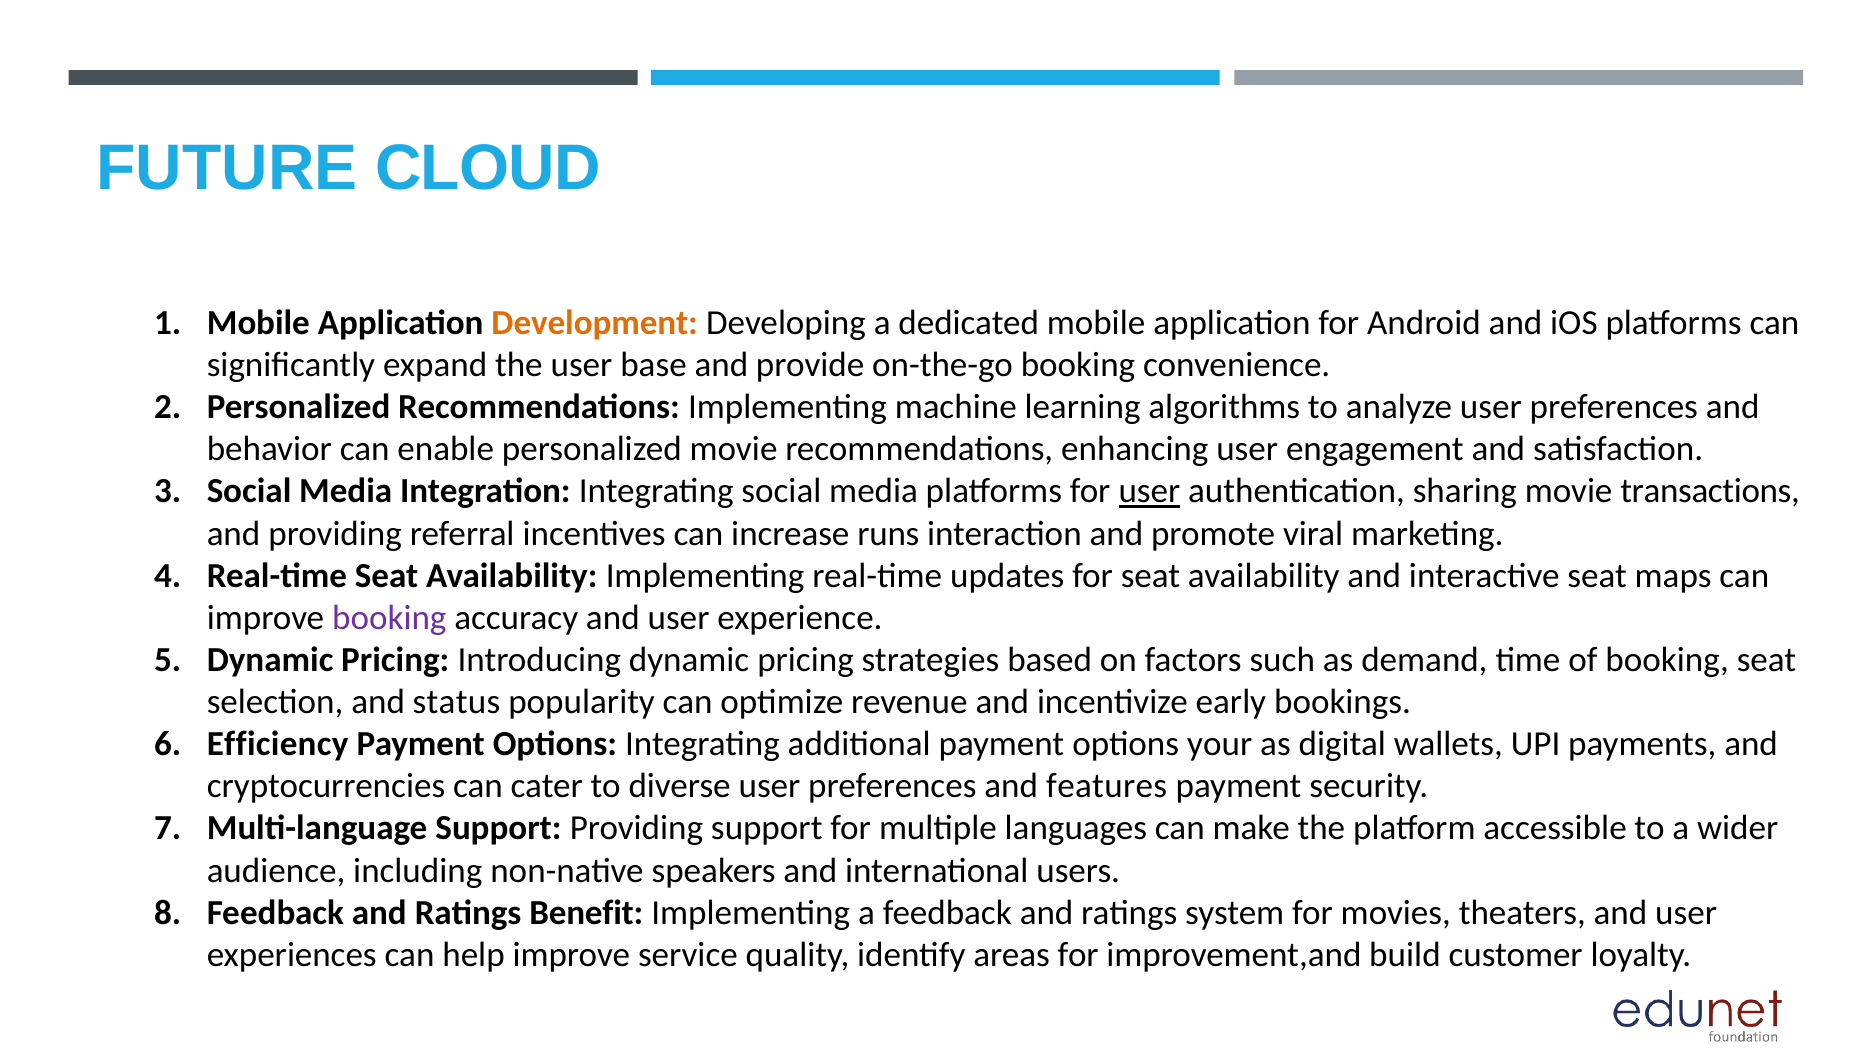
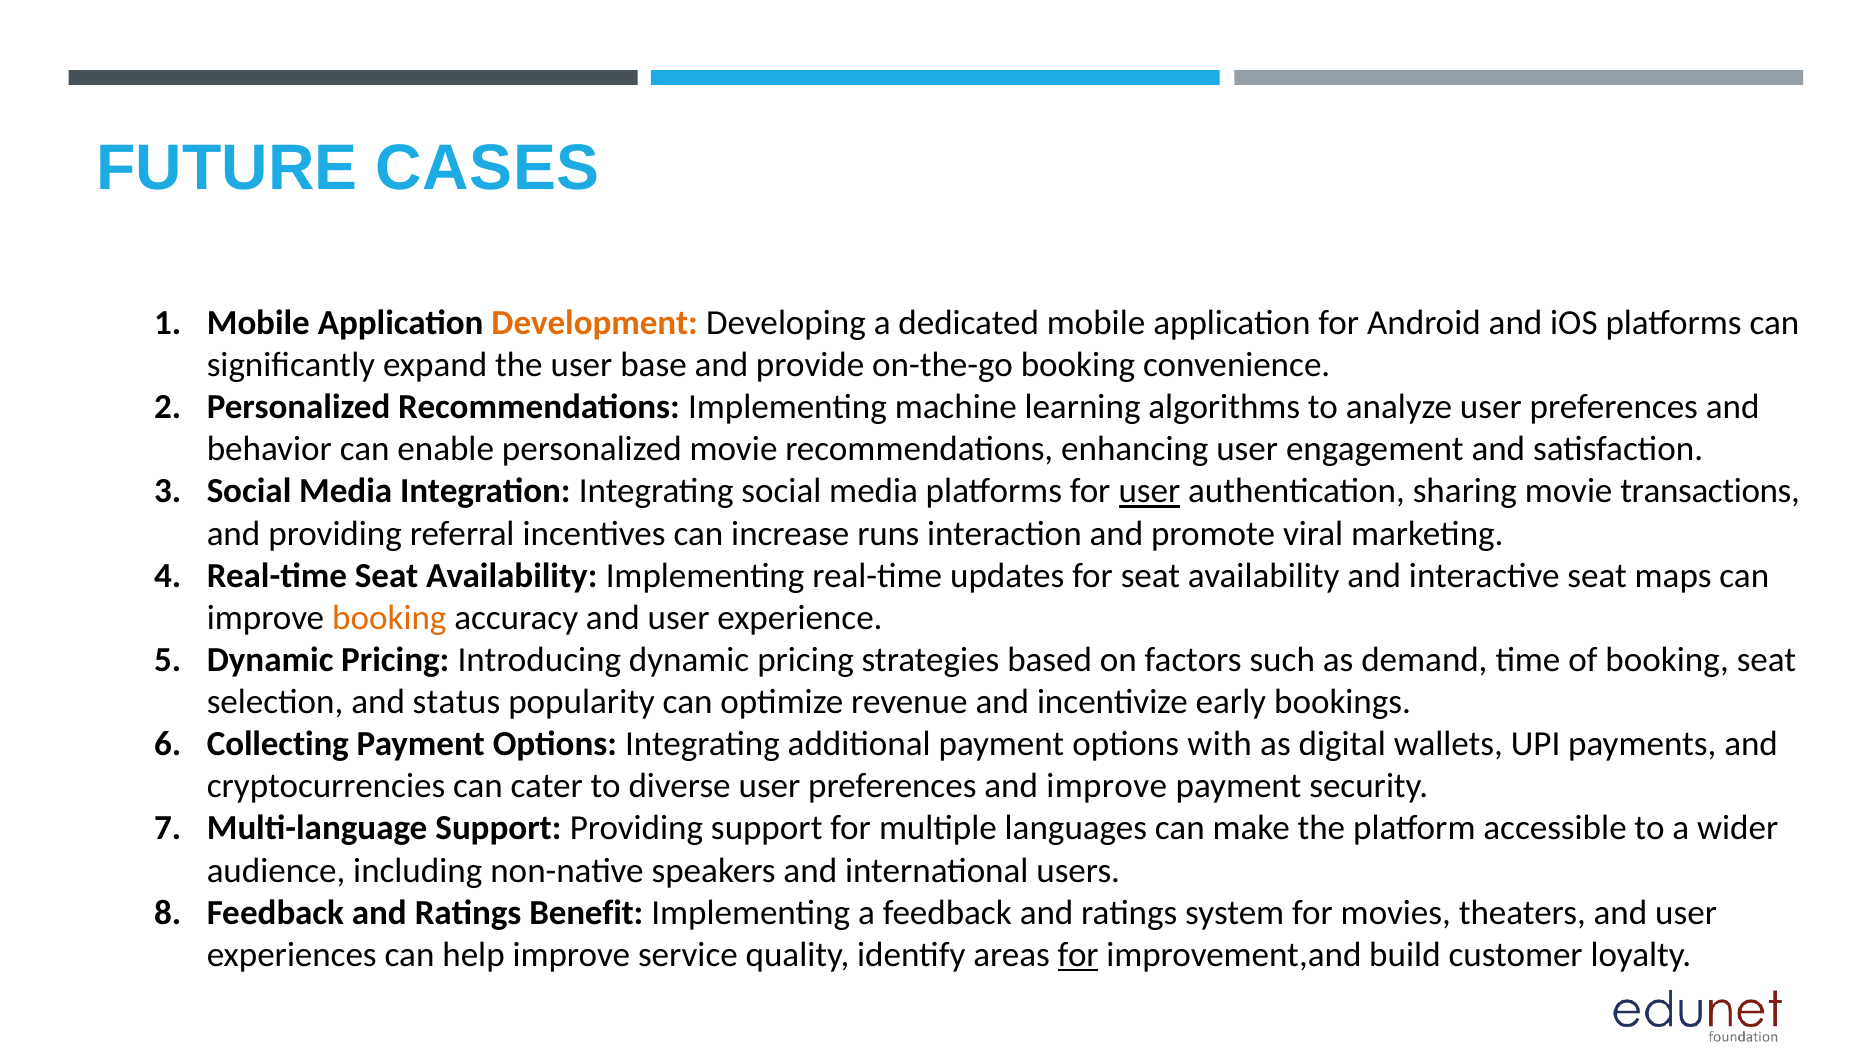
CLOUD: CLOUD -> CASES (487, 168)
booking colour: purple -> orange (389, 618)
Efficiency: Efficiency -> Collecting (278, 744)
your: your -> with (1220, 744)
and features: features -> improve (1107, 786)
for underline: none -> present (1078, 955)
